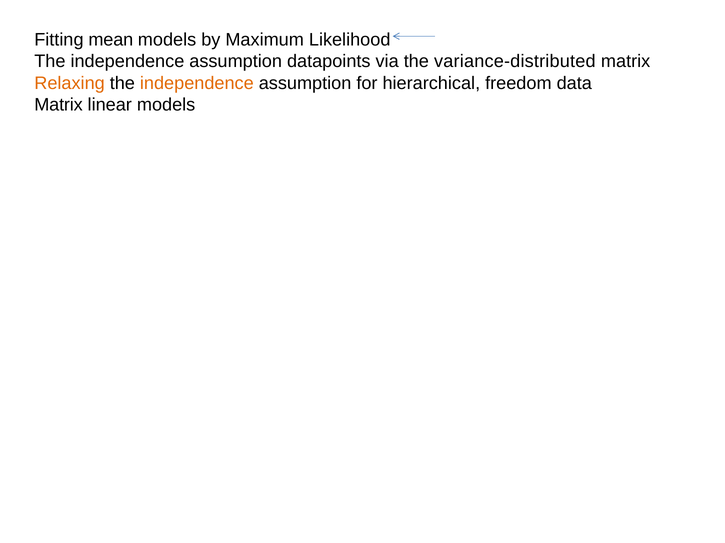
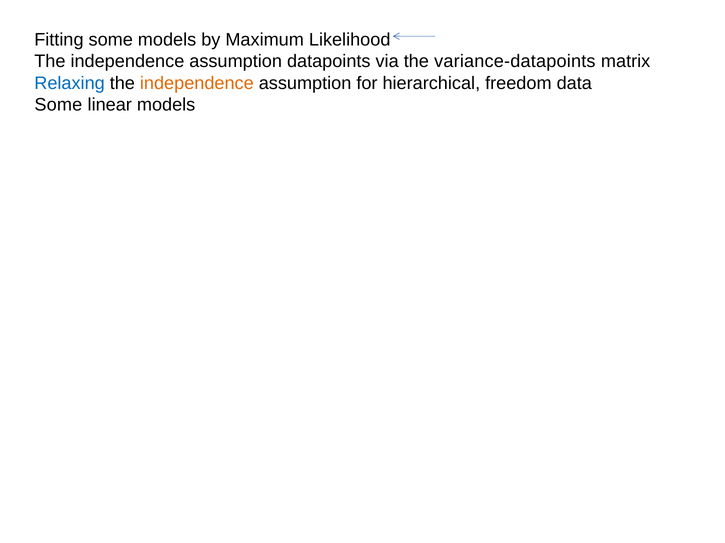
Fitting mean: mean -> some (111, 40)
variance-distributed: variance-distributed -> variance-datapoints (515, 62)
Relaxing colour: orange -> blue (70, 83)
Matrix: Matrix -> Some (58, 105)
